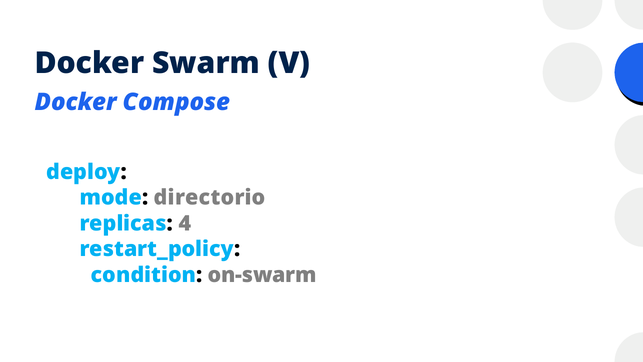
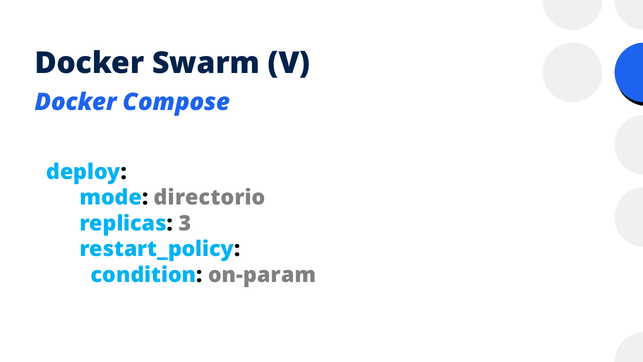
4: 4 -> 3 (185, 223)
on-swarm: on-swarm -> on-param (262, 275)
